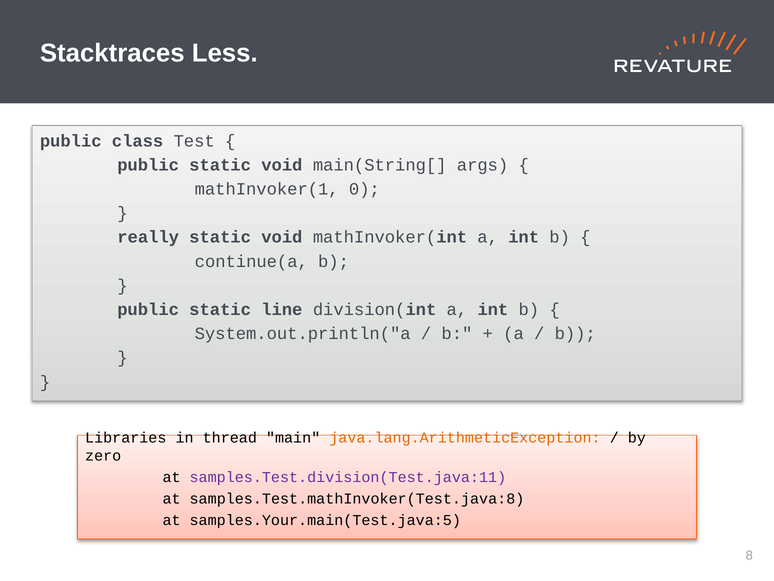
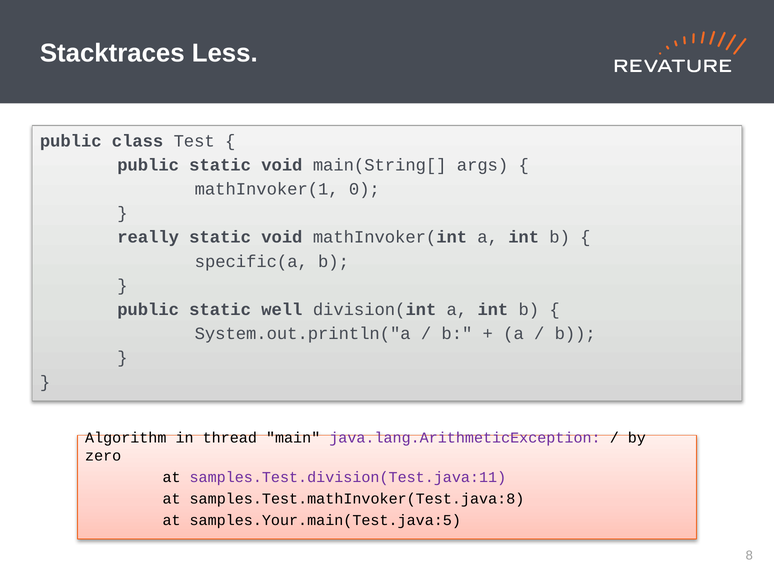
continue(a: continue(a -> specific(a (251, 261)
line: line -> well (282, 309)
Libraries: Libraries -> Algorithm (126, 437)
java.lang.ArithmeticException colour: orange -> purple (465, 437)
